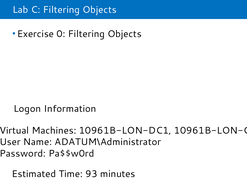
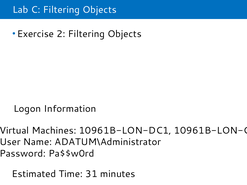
0: 0 -> 2 (61, 34)
93: 93 -> 31 (91, 174)
